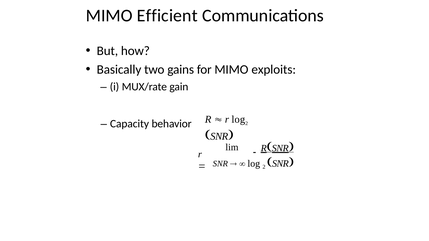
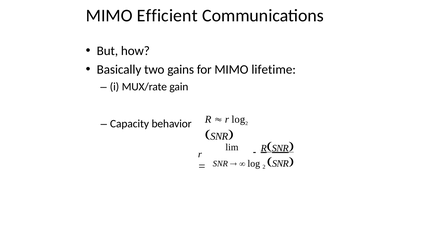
exploits: exploits -> lifetime (274, 70)
